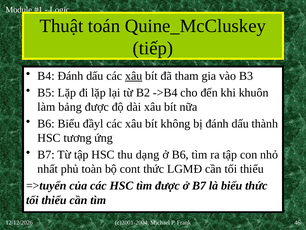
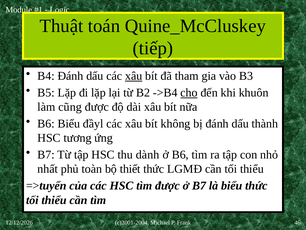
cho underline: none -> present (189, 92)
bảng: bảng -> cũng (70, 107)
dạng: dạng -> dành (148, 154)
cont: cont -> thiết (130, 169)
